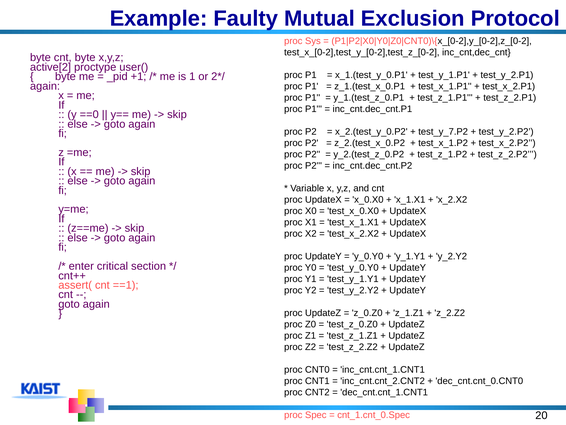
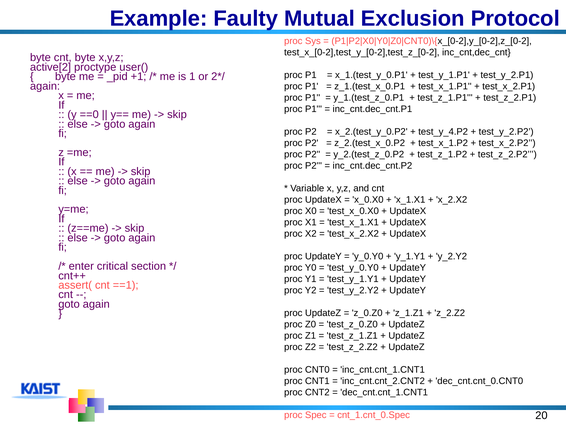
test_y_7.P2: test_y_7.P2 -> test_y_4.P2 (443, 132)
